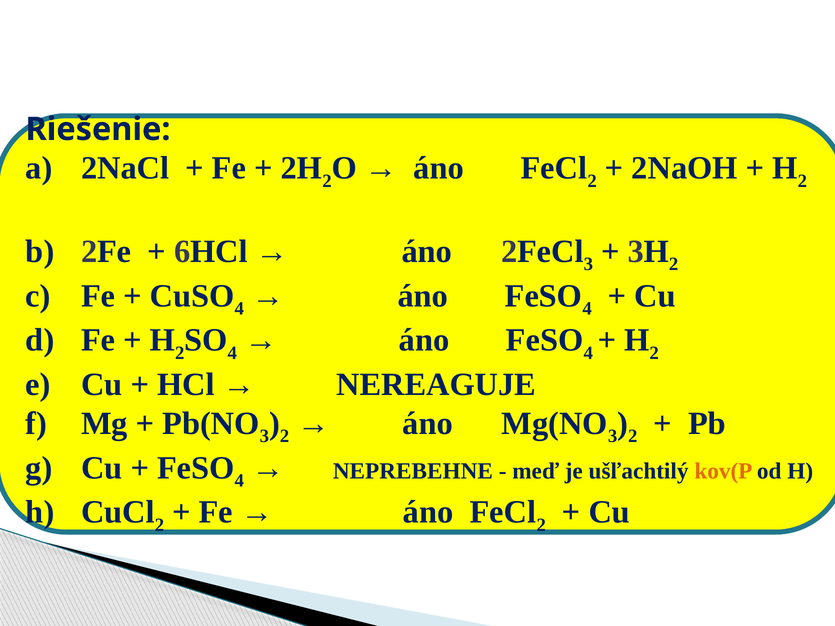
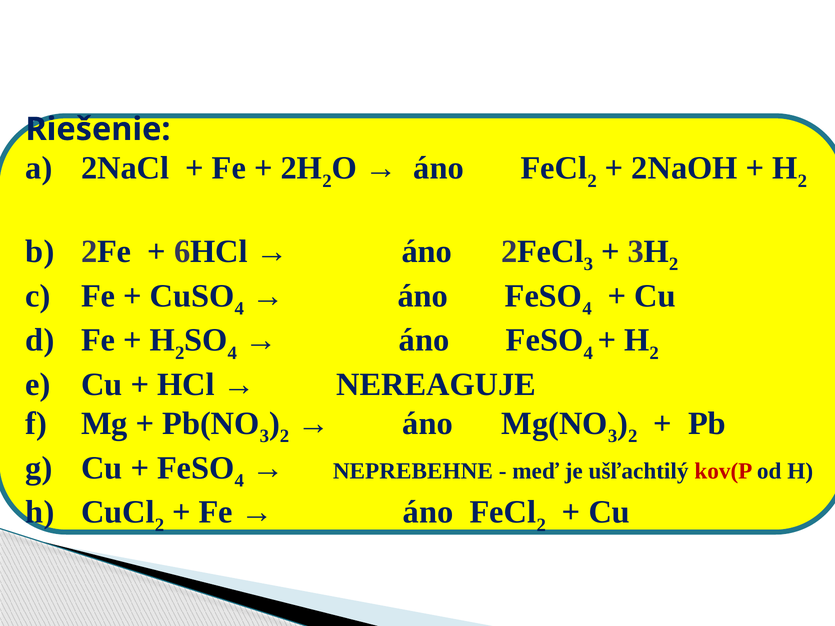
kov(P colour: orange -> red (723, 471)
